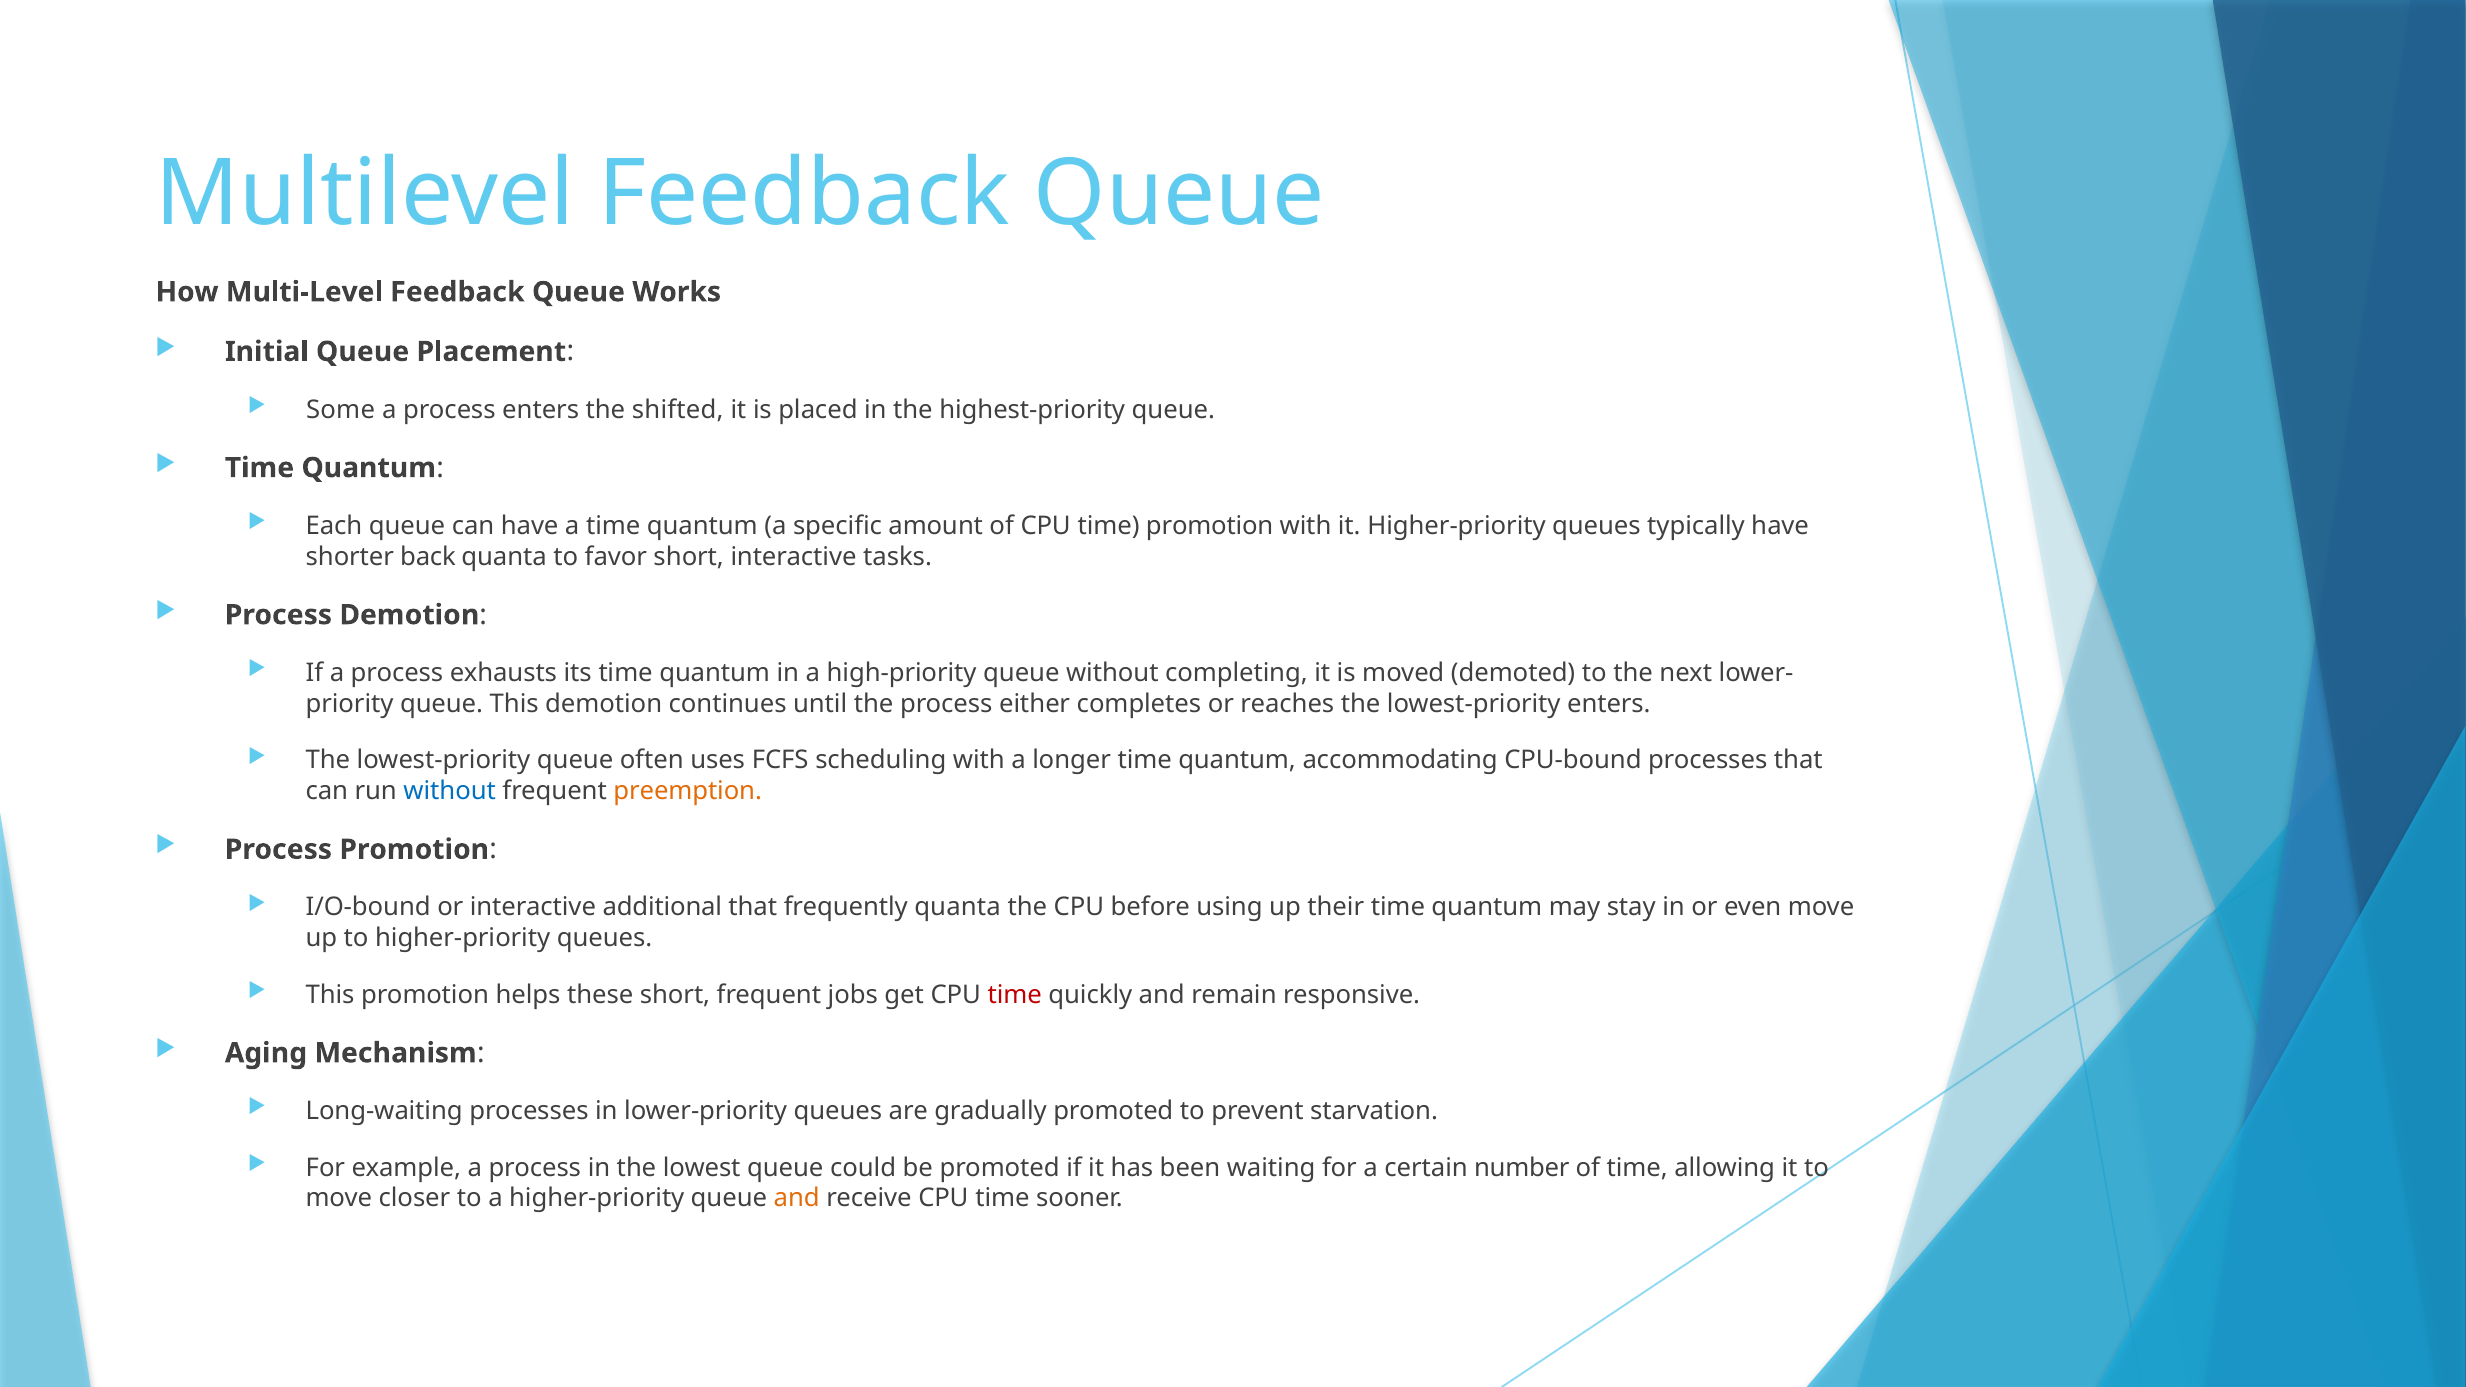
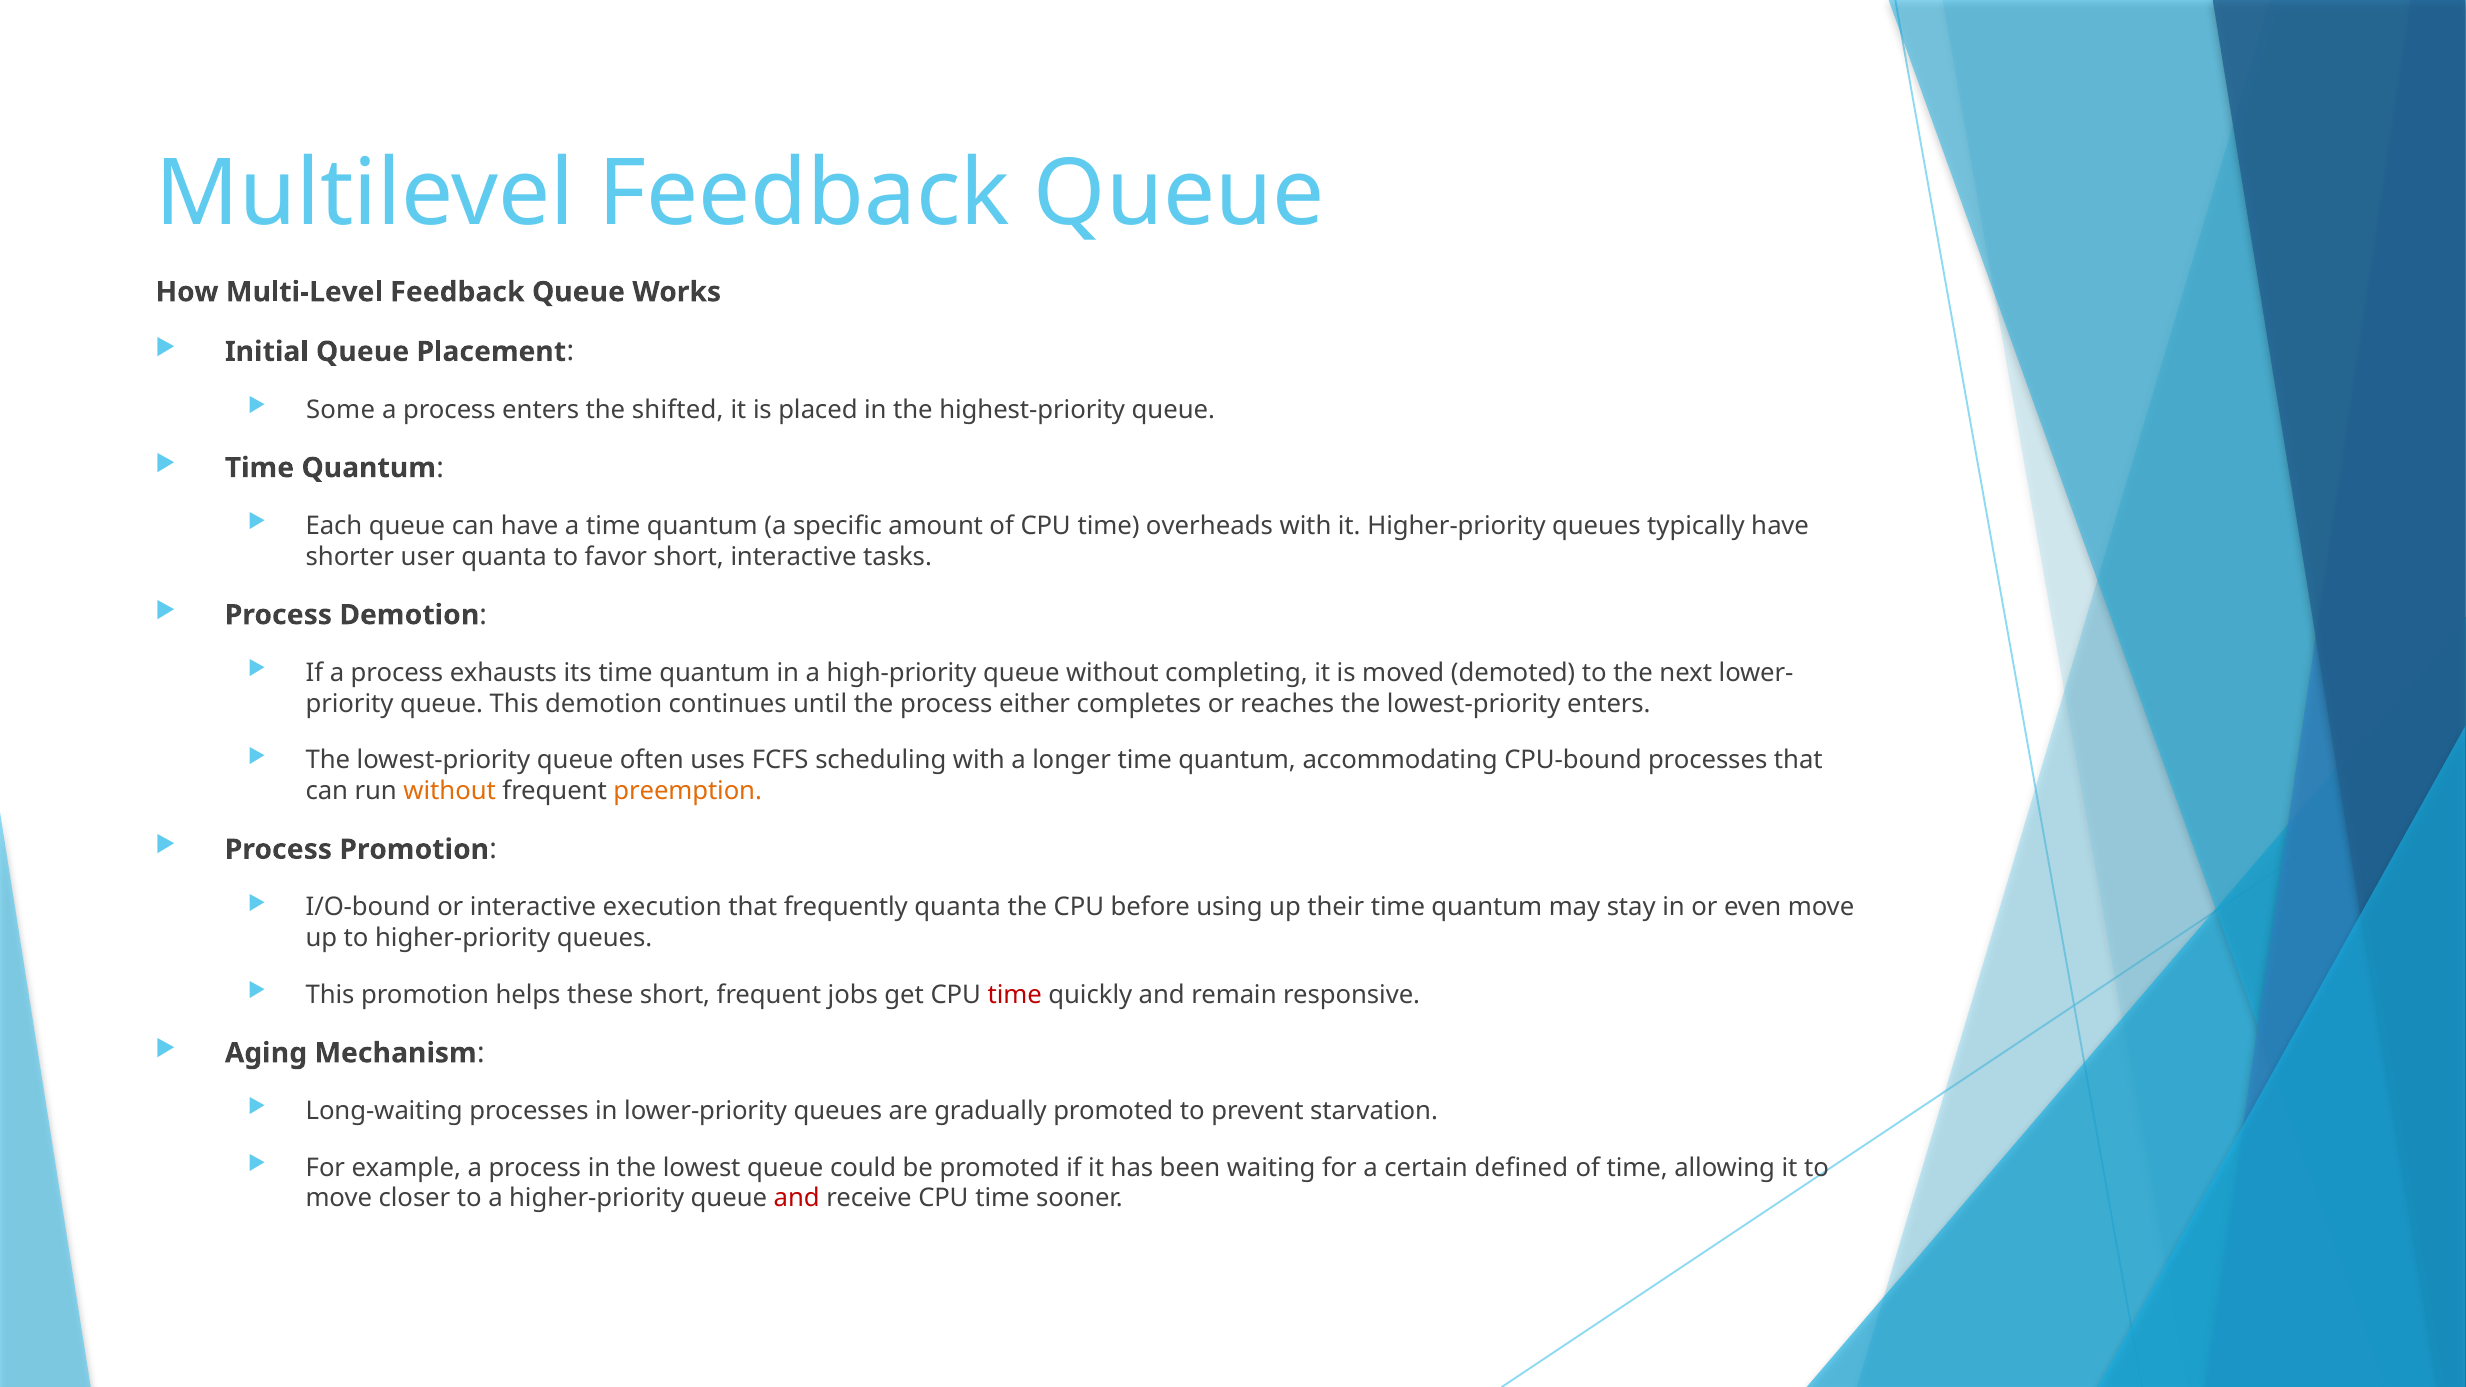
time promotion: promotion -> overheads (1210, 526)
back: back -> user (428, 557)
without colour: blue -> orange (450, 791)
additional: additional -> execution (662, 907)
number: number -> defined (1521, 1168)
and colour: orange -> red (797, 1199)
